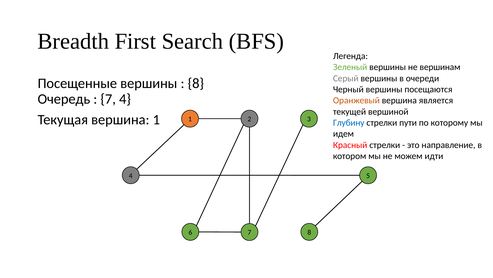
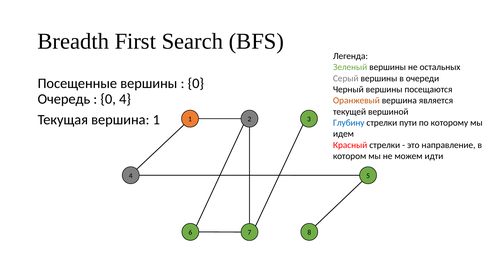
вершинам: вершинам -> остальных (440, 67)
8: 8 -> 0 (196, 83)
7: 7 -> 0 (108, 99)
